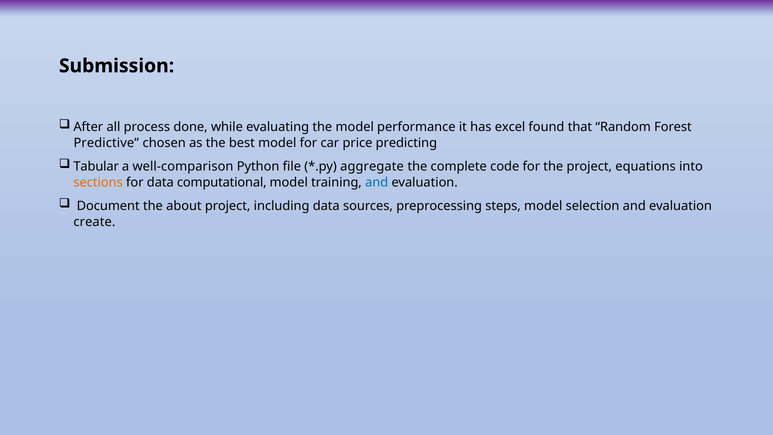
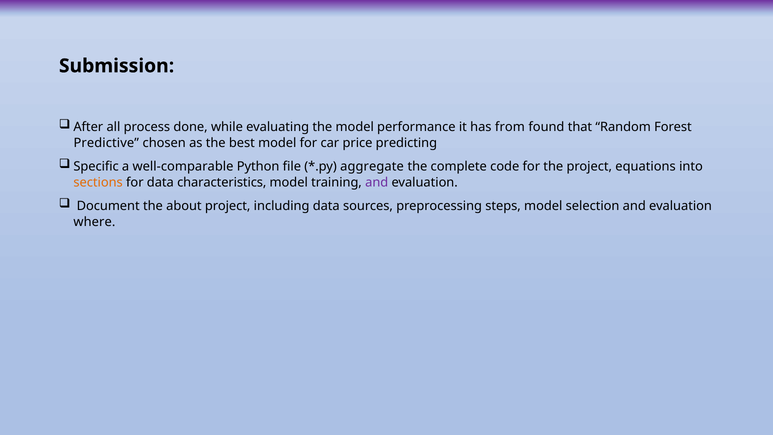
excel: excel -> from (510, 127)
Tabular: Tabular -> Specific (96, 167)
well-comparison: well-comparison -> well-comparable (183, 167)
computational: computational -> characteristics (222, 182)
and colour: blue -> purple (377, 182)
create: create -> where (94, 222)
